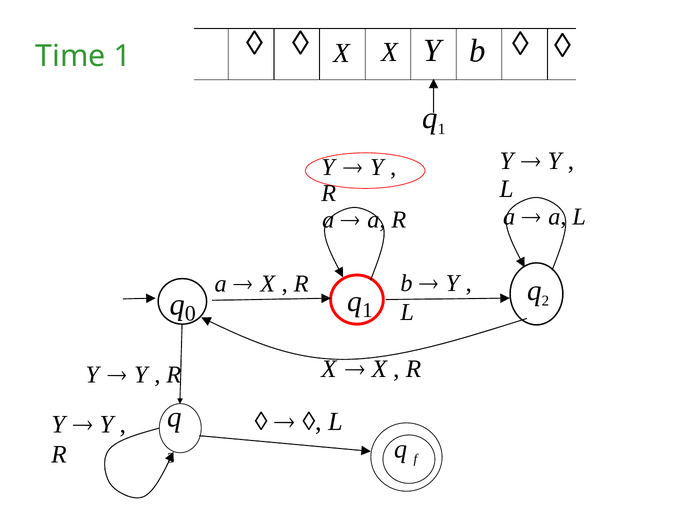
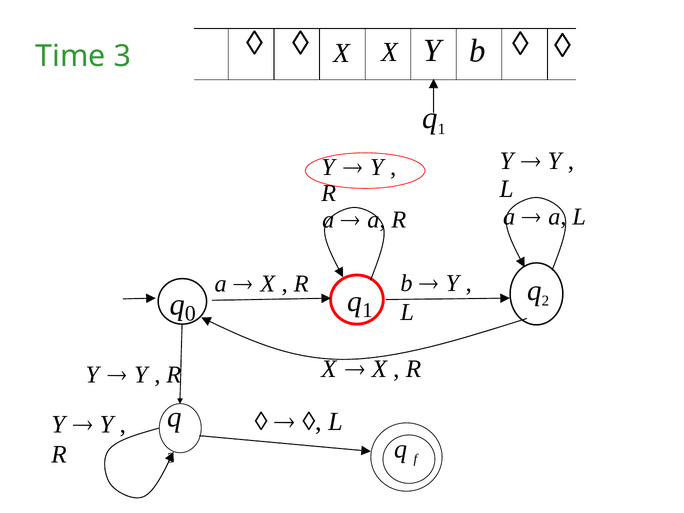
Time 1: 1 -> 3 (122, 56)
